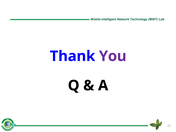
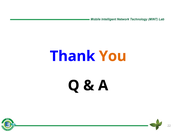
You colour: purple -> orange (113, 56)
